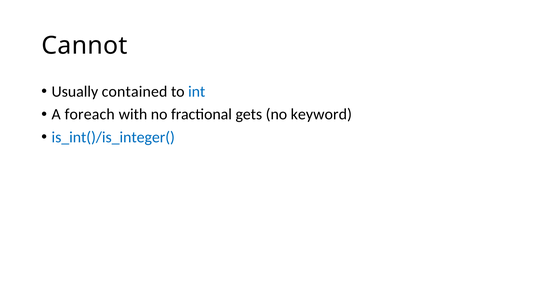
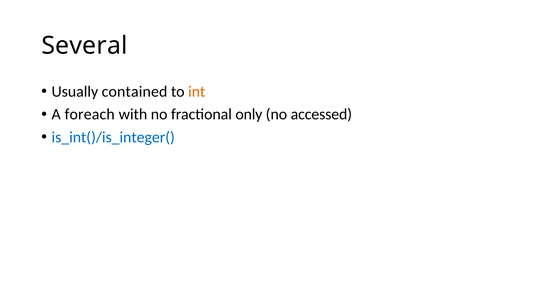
Cannot: Cannot -> Several (85, 46)
int colour: blue -> orange (197, 92)
gets: gets -> only (249, 115)
keyword: keyword -> accessed (321, 115)
